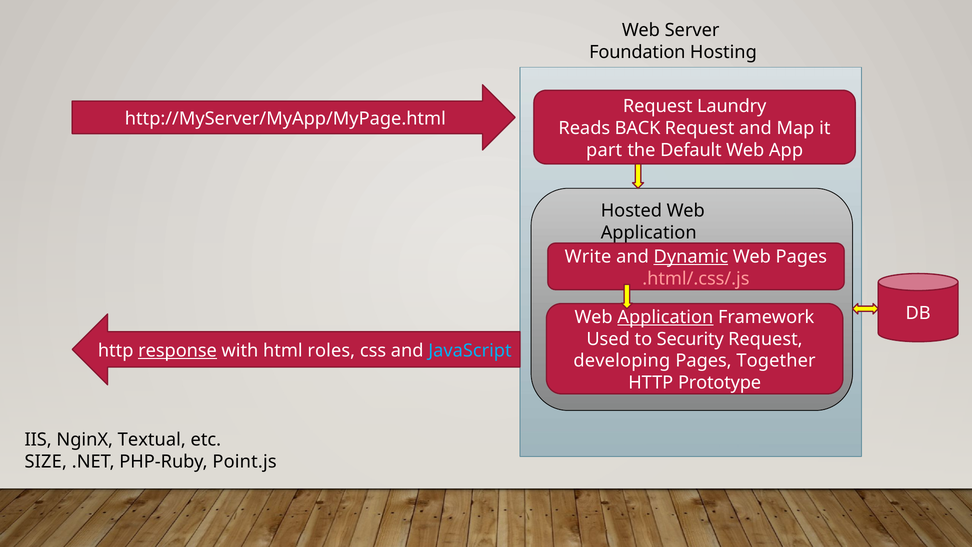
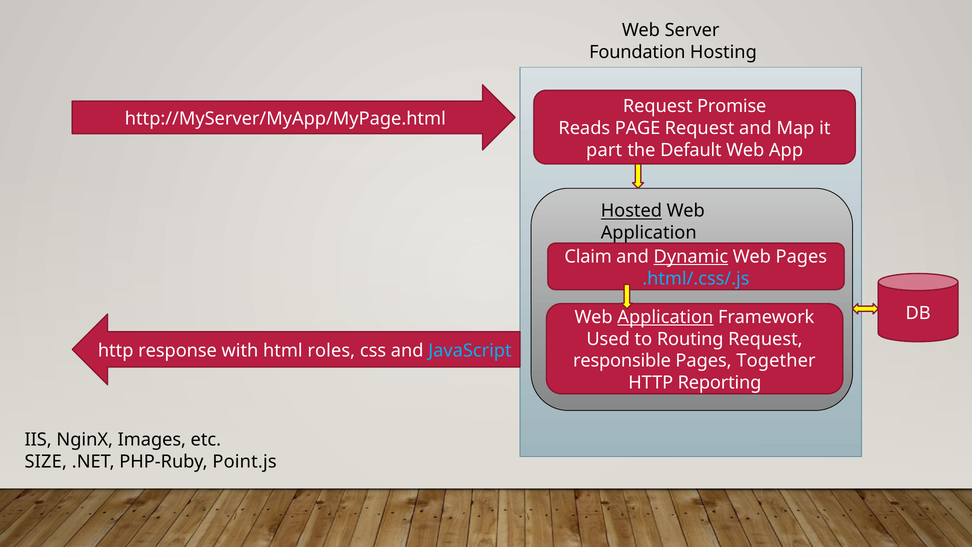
Laundry: Laundry -> Promise (732, 106)
BACK: BACK -> PAGE (638, 128)
Hosted underline: none -> present (631, 211)
Write: Write -> Claim (588, 257)
.html/.css/.js colour: pink -> light blue (696, 278)
Security: Security -> Routing (690, 339)
response underline: present -> none (178, 350)
developing: developing -> responsible (622, 361)
Prototype: Prototype -> Reporting (720, 383)
Textual: Textual -> Images (152, 440)
